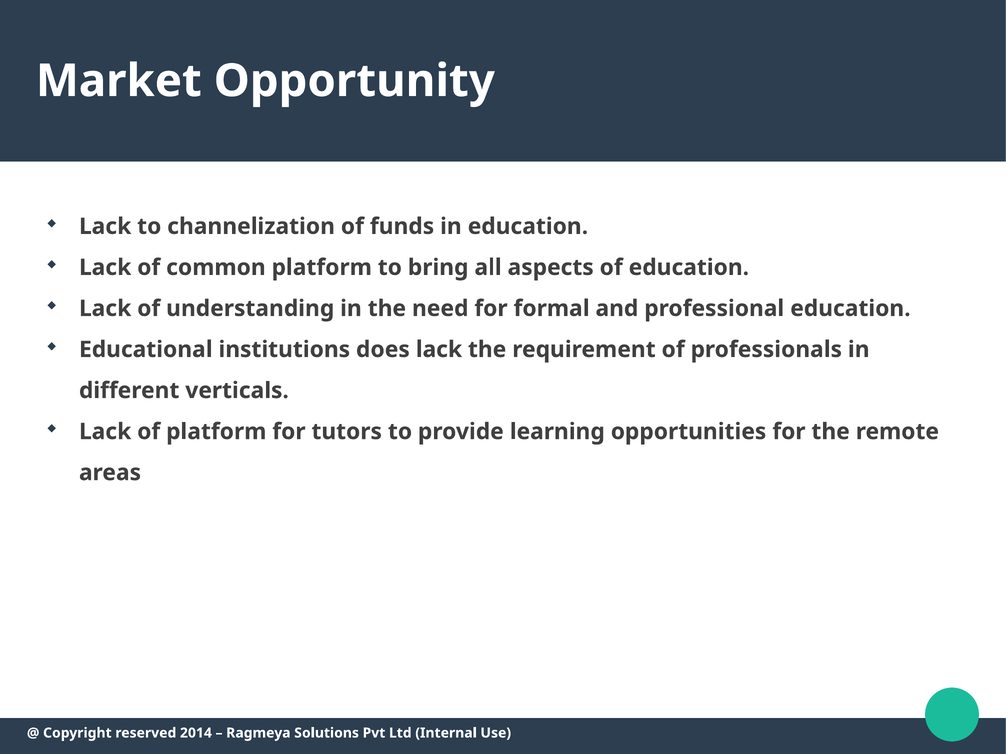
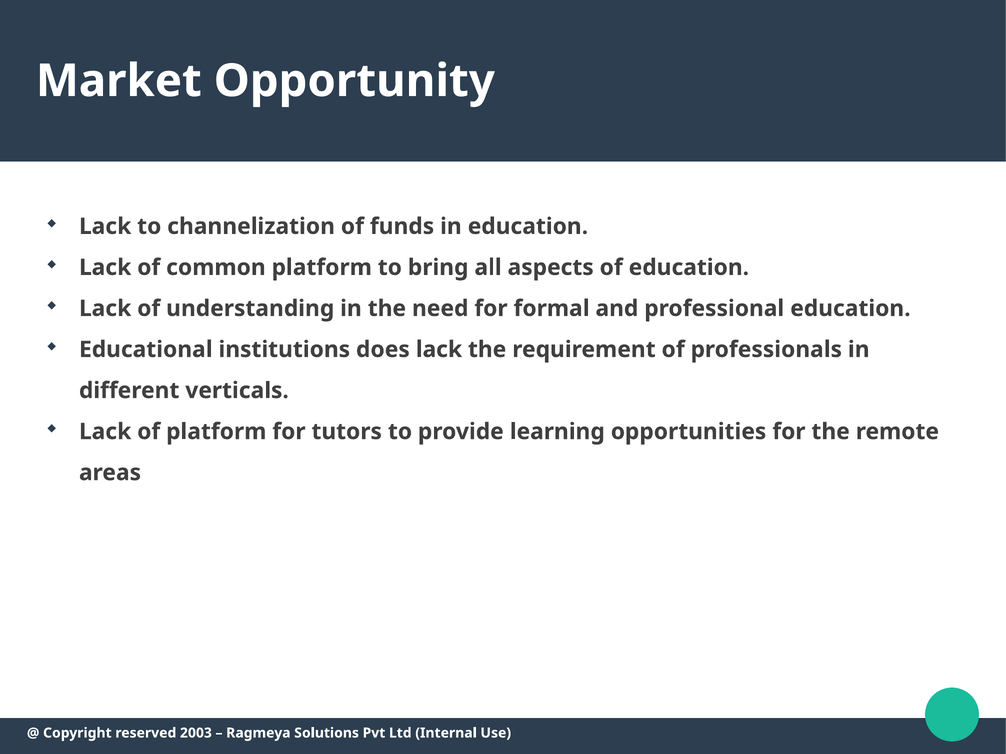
2014: 2014 -> 2003 (196, 733)
